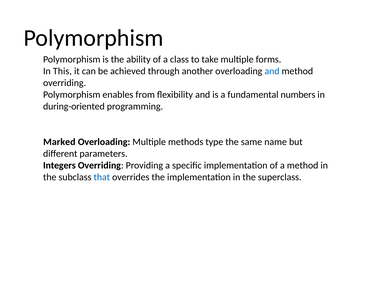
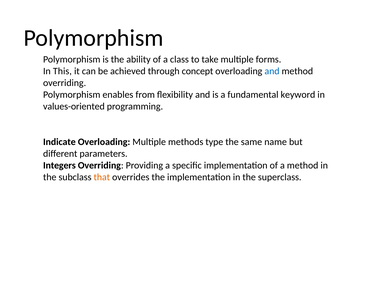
another: another -> concept (197, 71)
numbers: numbers -> keyword (298, 95)
during-oriented: during-oriented -> values-oriented (74, 107)
Marked: Marked -> Indicate (59, 142)
that colour: blue -> orange (102, 177)
